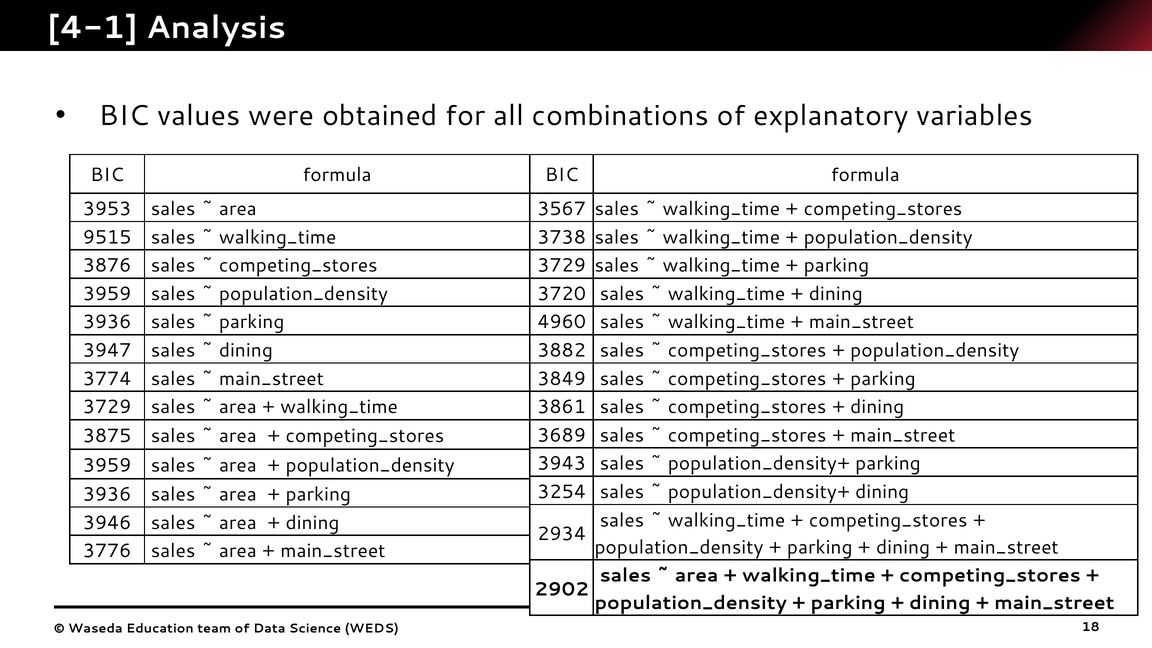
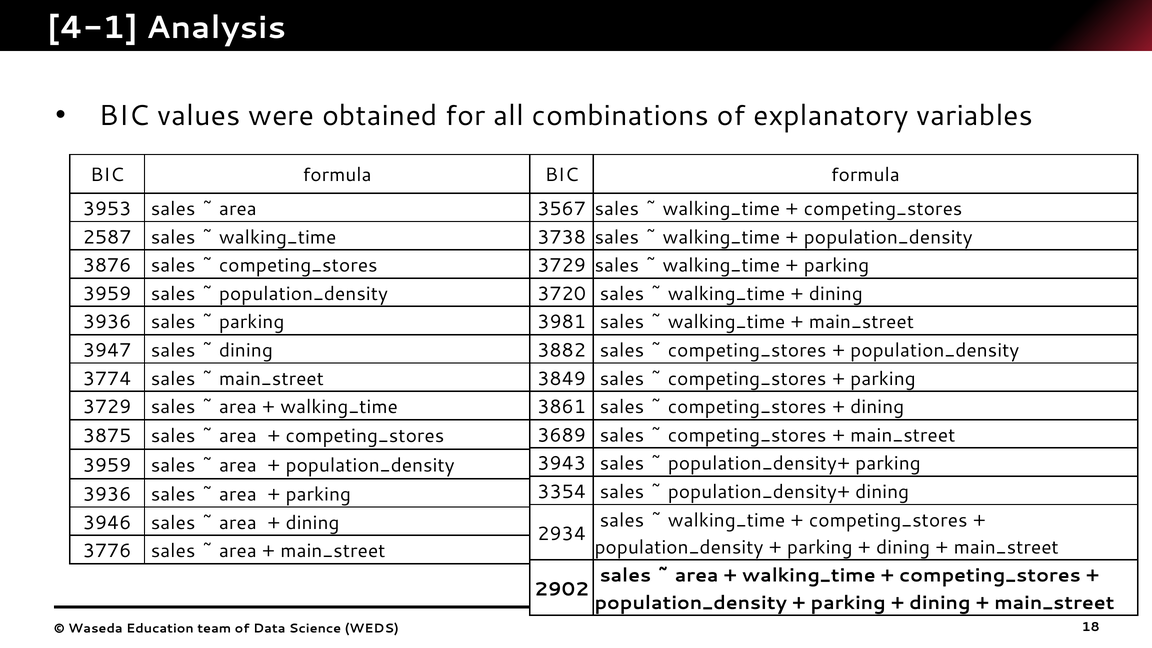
9515: 9515 -> 2587 (107, 237)
4960: 4960 -> 3981 (562, 322)
3254: 3254 -> 3354 (562, 492)
